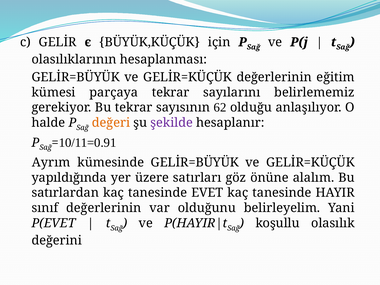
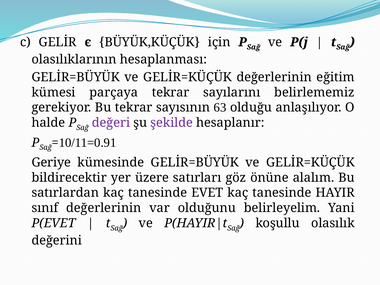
62: 62 -> 63 (220, 108)
değeri colour: orange -> purple (111, 123)
Ayrım: Ayrım -> Geriye (51, 162)
yapıldığında: yapıldığında -> bildirecektir (69, 178)
